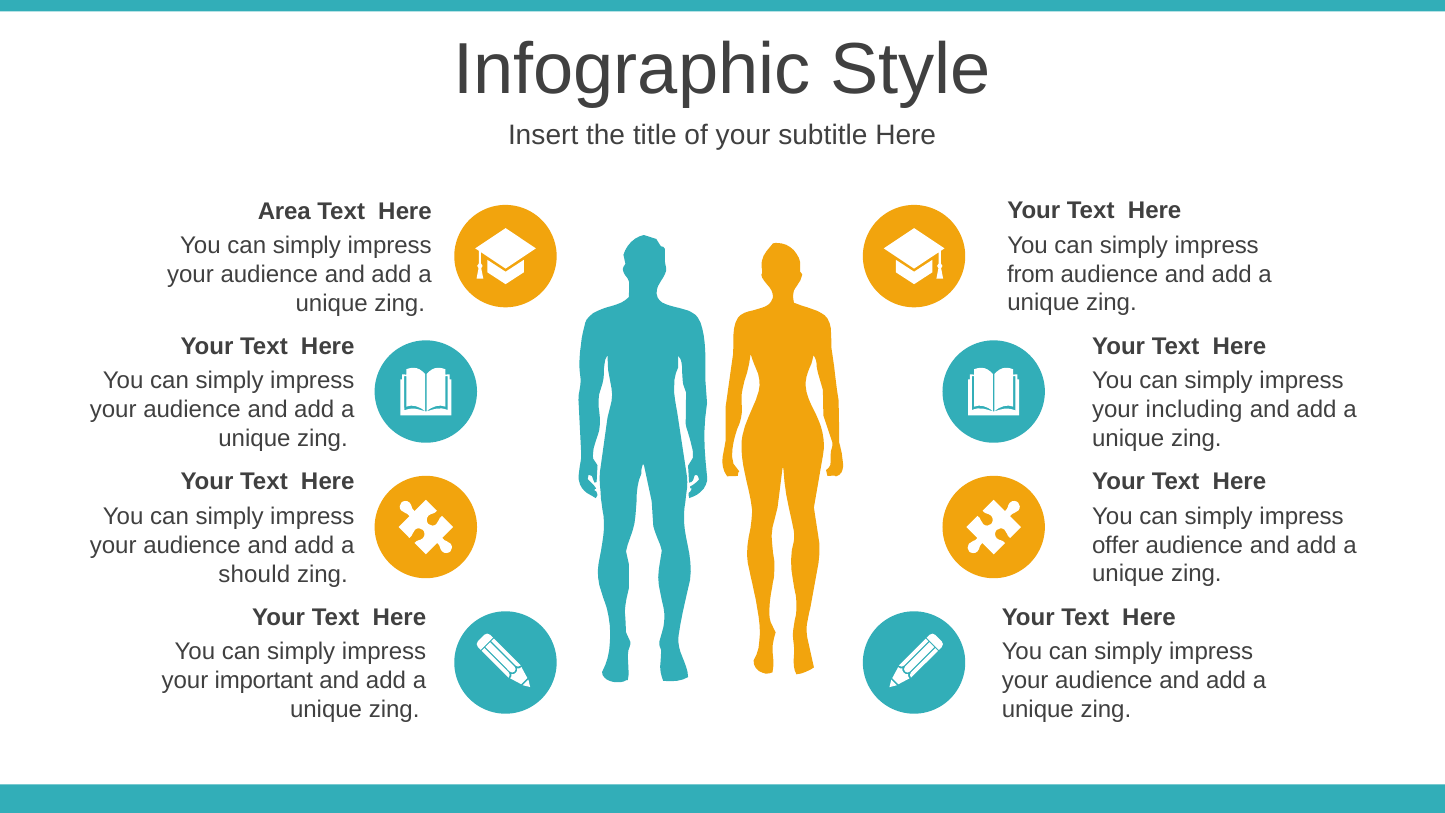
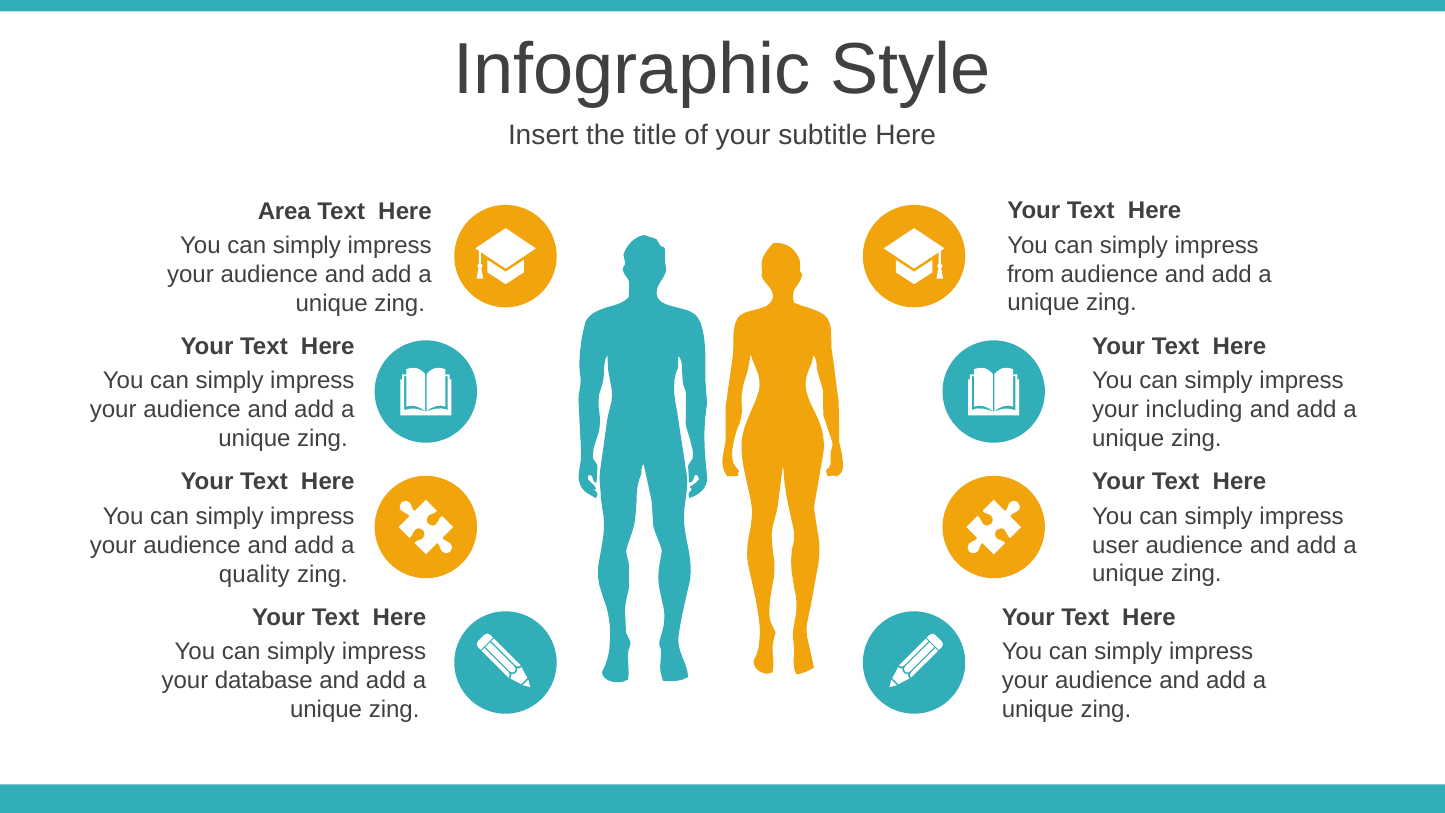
offer: offer -> user (1116, 545)
should: should -> quality (254, 574)
important: important -> database (264, 681)
